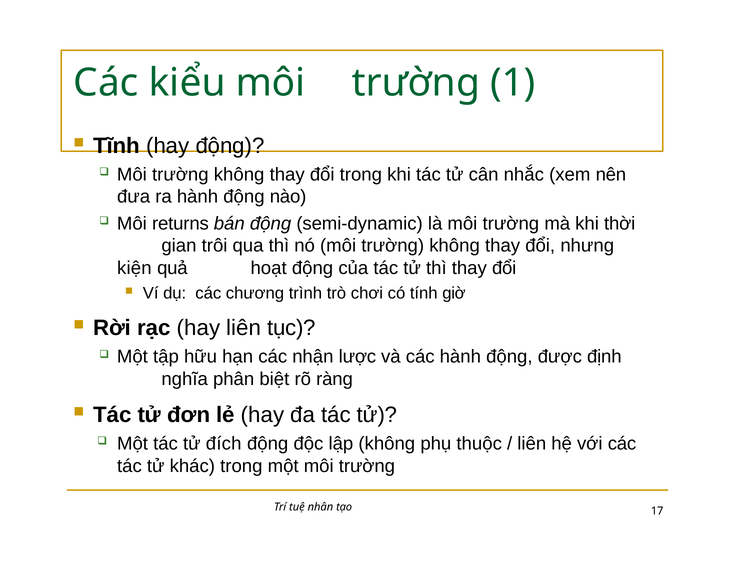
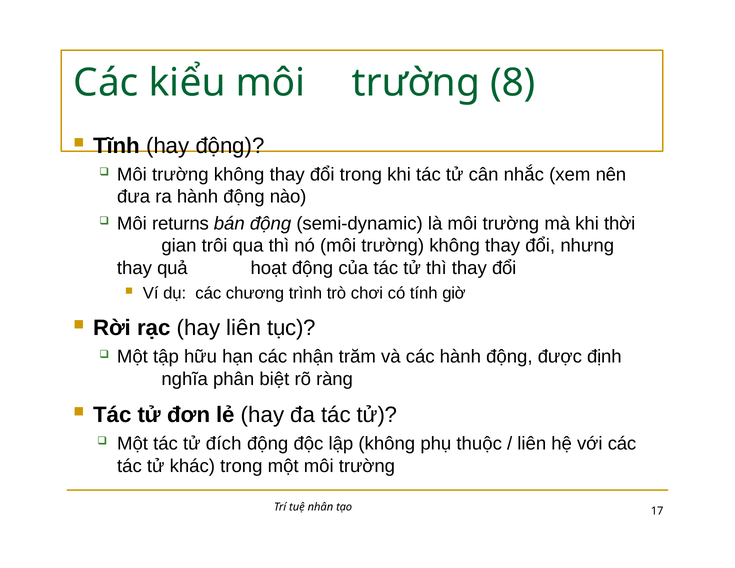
1: 1 -> 8 (513, 83)
kiện: kiện -> thay (134, 268)
lược: lược -> trăm (357, 357)
